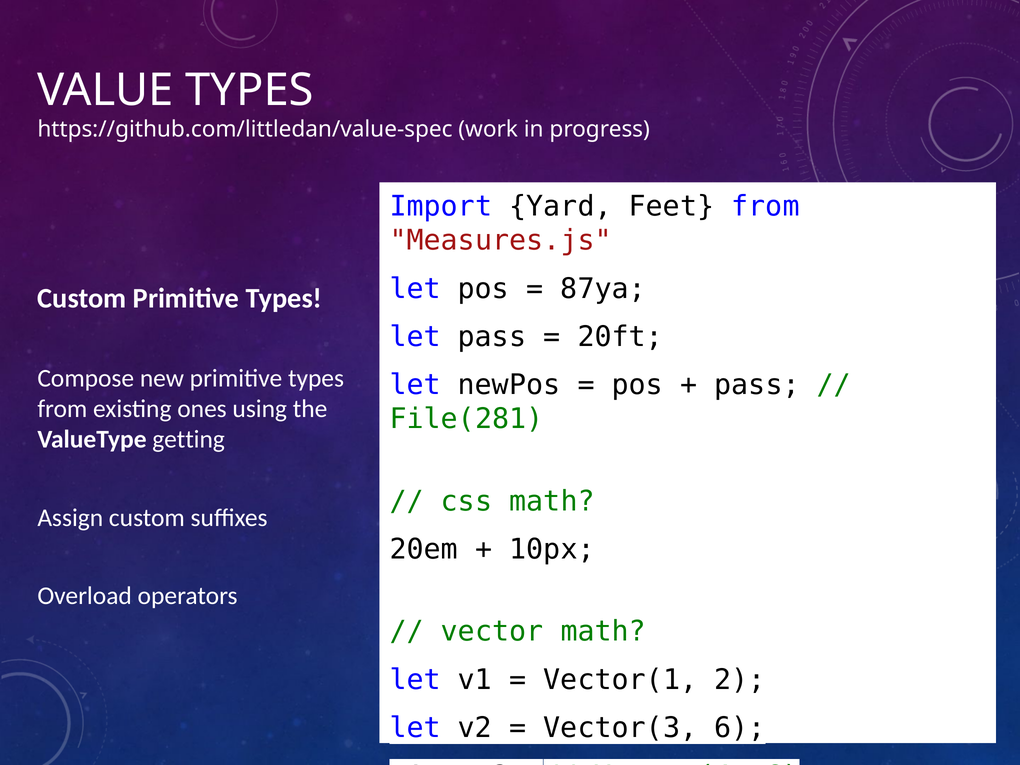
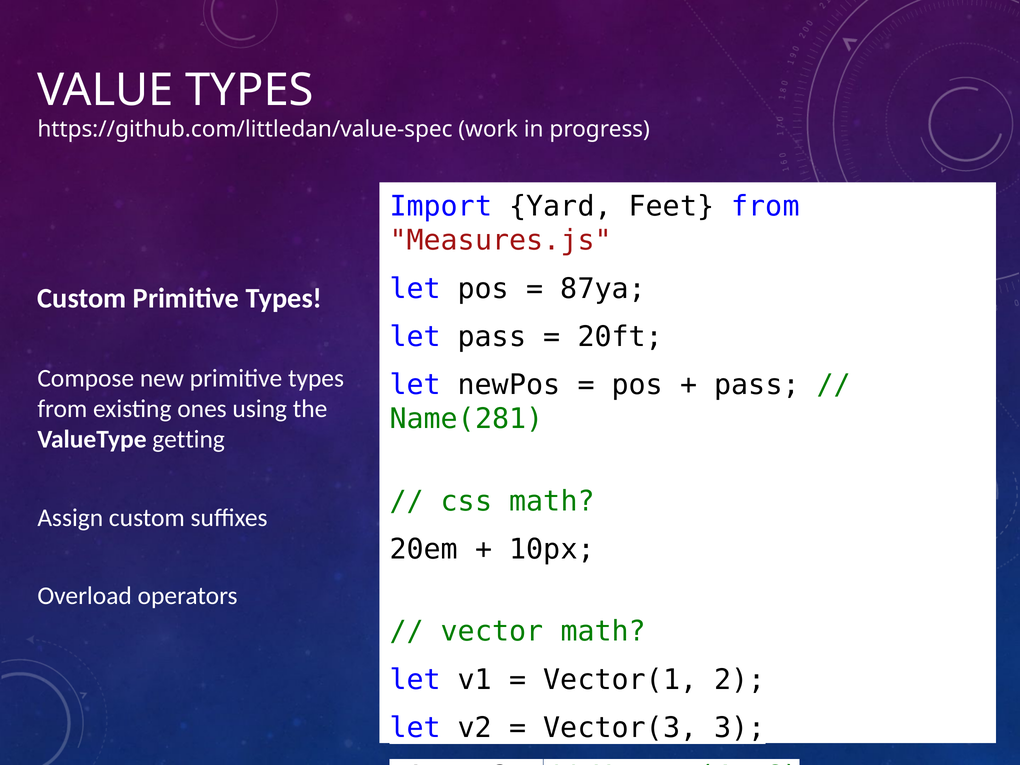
File(281: File(281 -> Name(281 (467, 419)
Vector(3 6: 6 -> 3 (740, 728)
